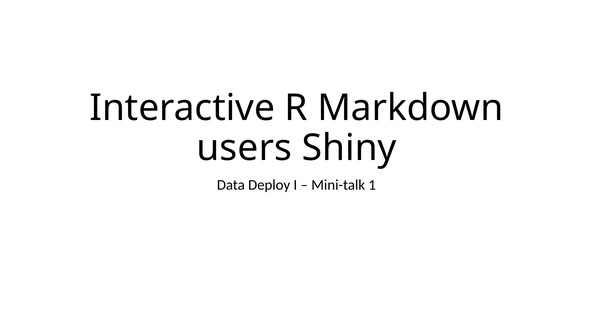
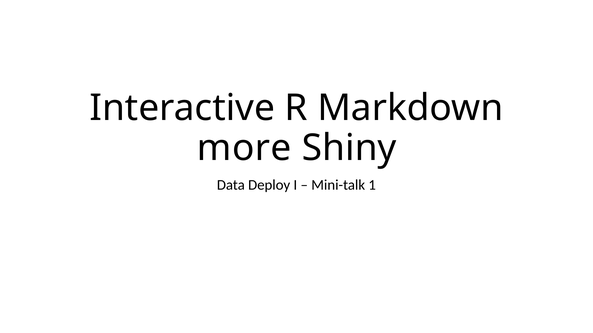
users: users -> more (244, 148)
